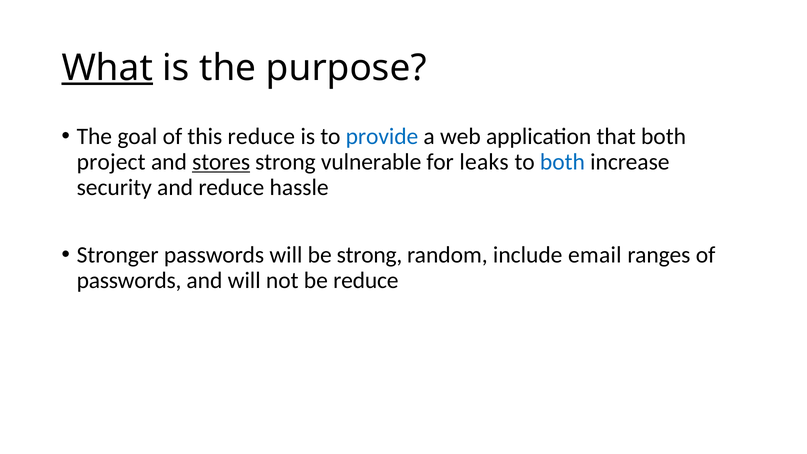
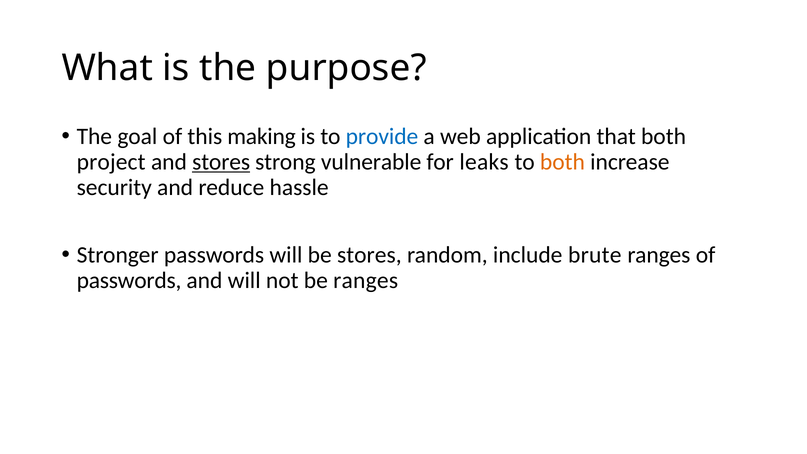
What underline: present -> none (107, 68)
this reduce: reduce -> making (261, 136)
both colour: blue -> orange (562, 162)
be strong: strong -> stores (369, 255)
email: email -> brute (595, 255)
be reduce: reduce -> ranges (366, 280)
